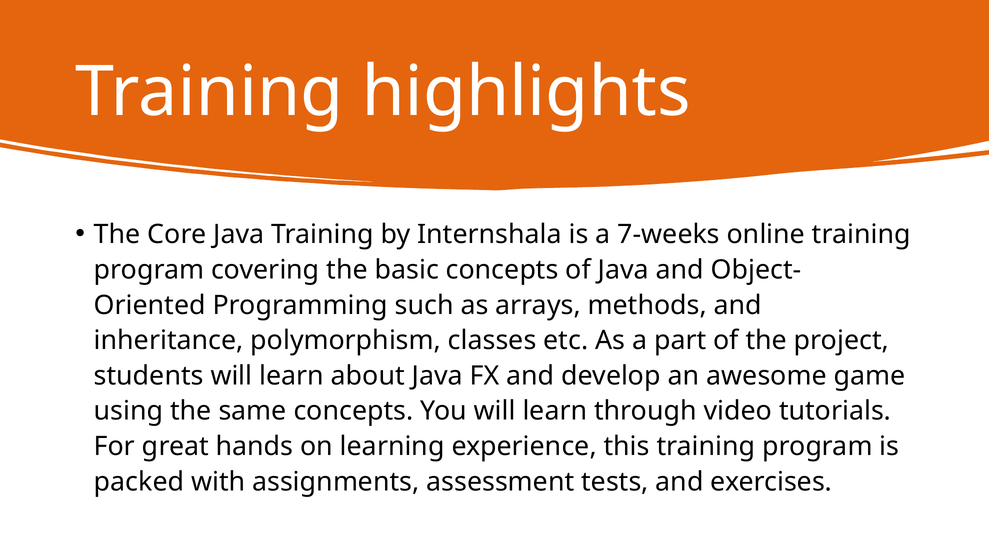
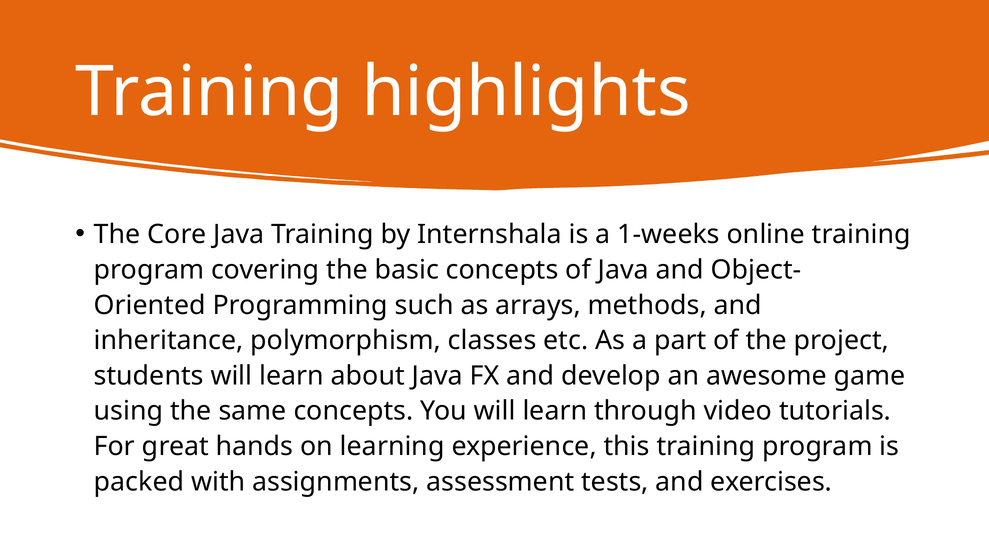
7-weeks: 7-weeks -> 1-weeks (669, 235)
